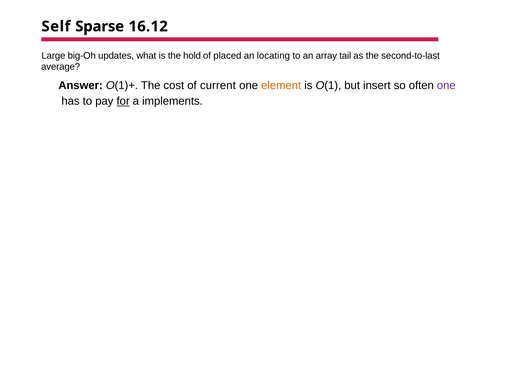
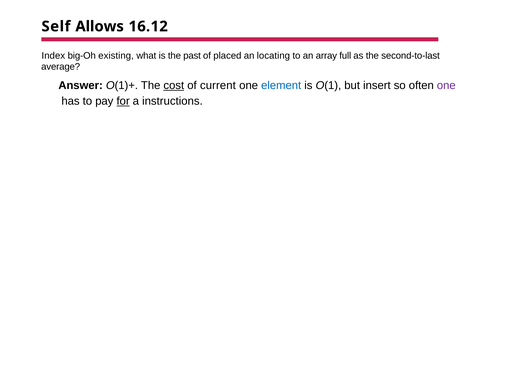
Sparse: Sparse -> Allows (100, 26)
Large: Large -> Index (53, 56)
updates: updates -> existing (116, 56)
hold: hold -> past (192, 56)
tail: tail -> full (345, 56)
cost underline: none -> present (174, 86)
element colour: orange -> blue (281, 86)
implements: implements -> instructions (172, 101)
